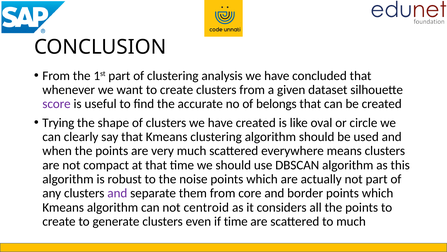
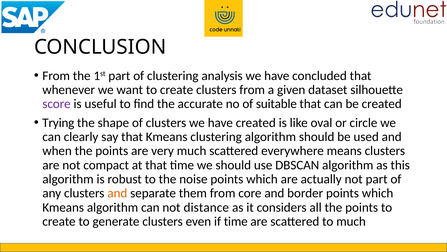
belongs: belongs -> suitable (276, 104)
and colour: purple -> orange (117, 193)
centroid: centroid -> distance (206, 207)
